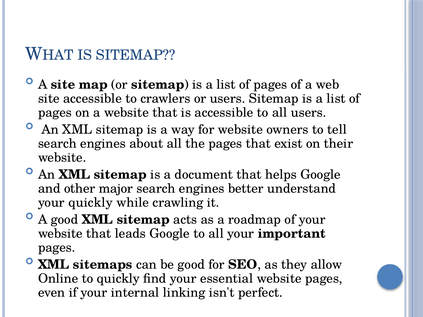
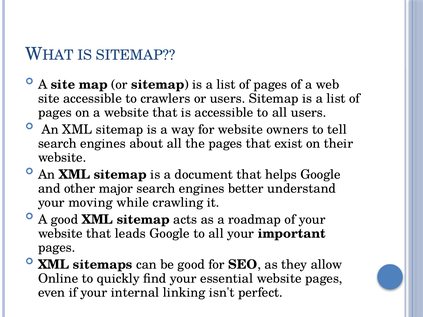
your quickly: quickly -> moving (91, 203)
